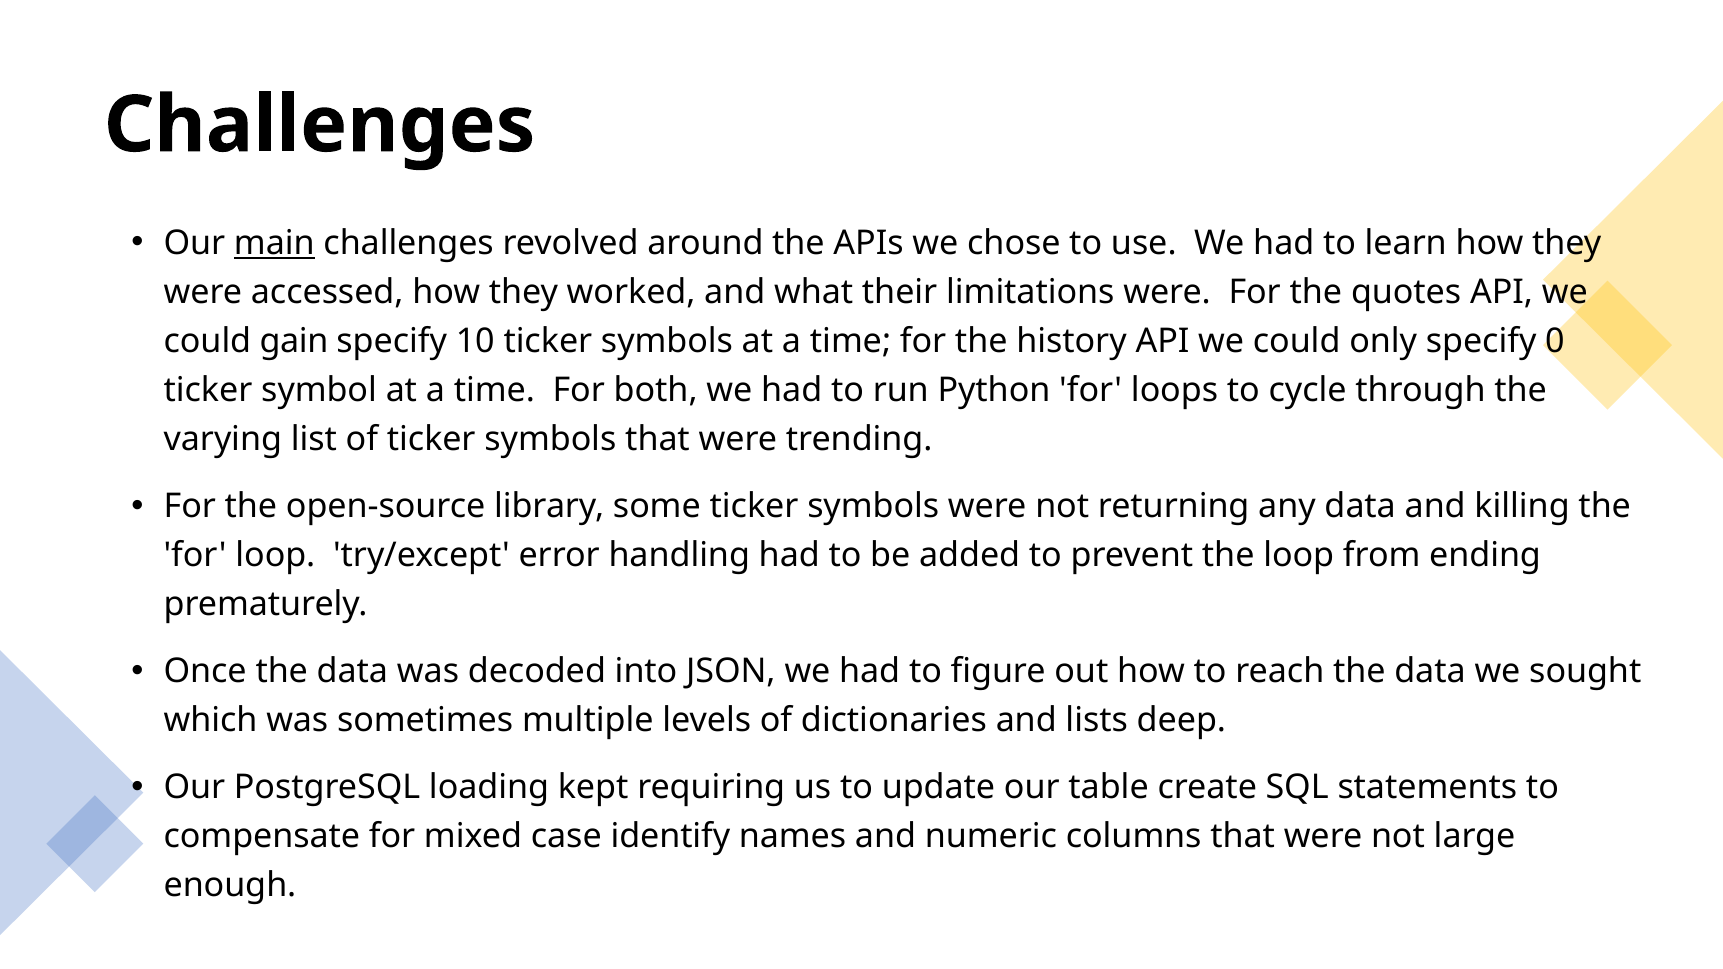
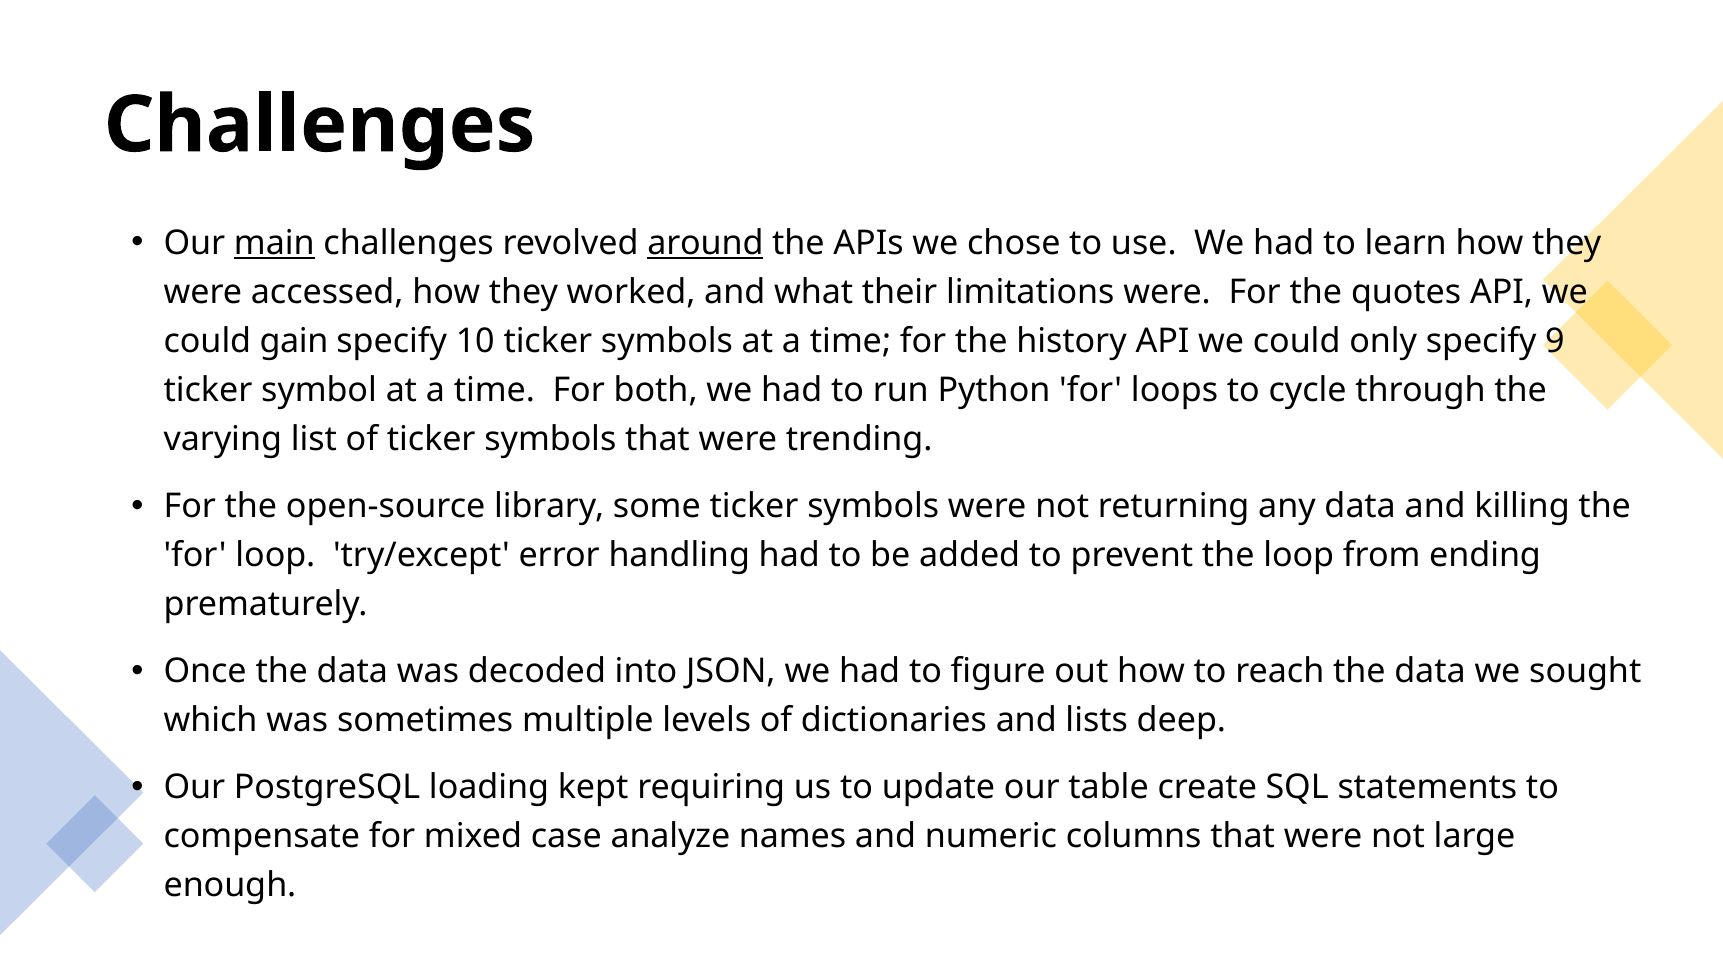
around underline: none -> present (705, 243)
0: 0 -> 9 (1555, 342)
identify: identify -> analyze (670, 837)
